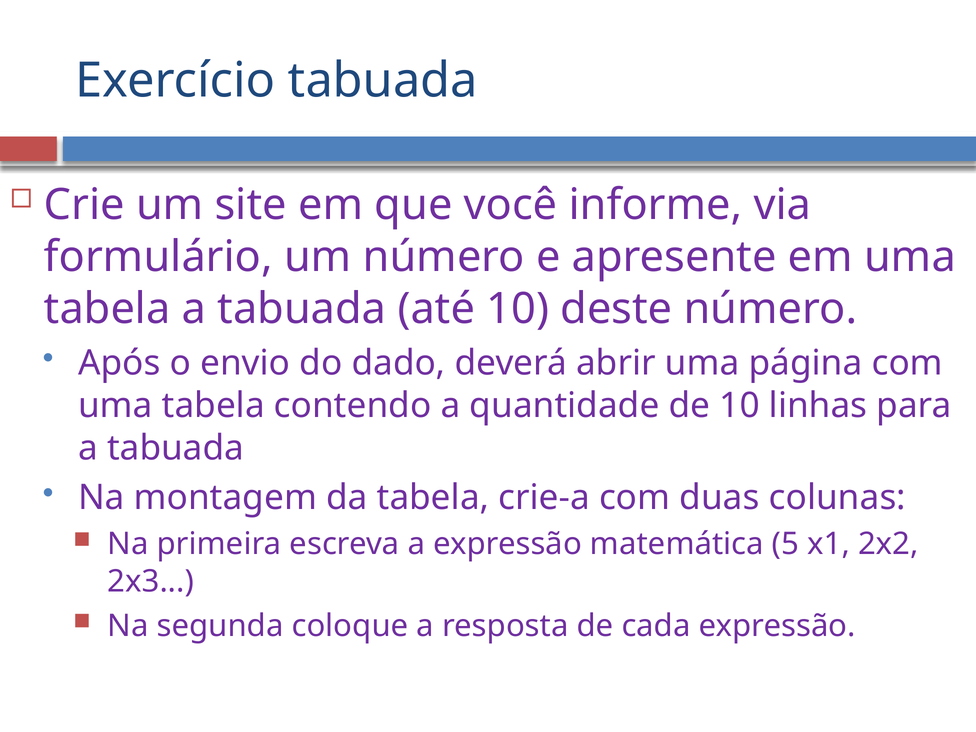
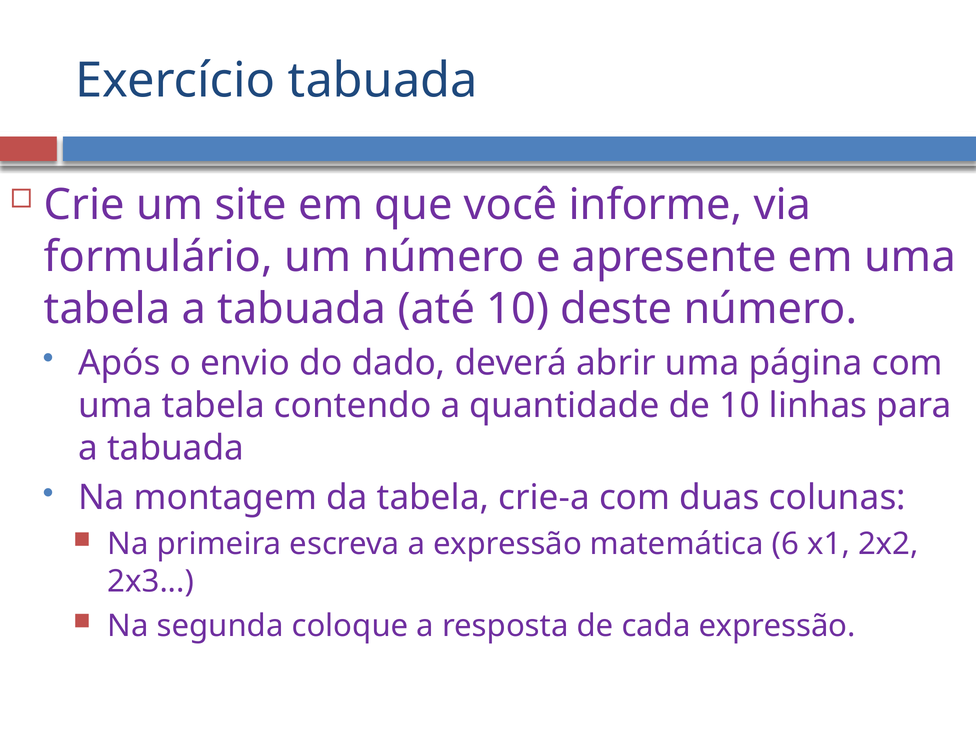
5: 5 -> 6 (786, 544)
